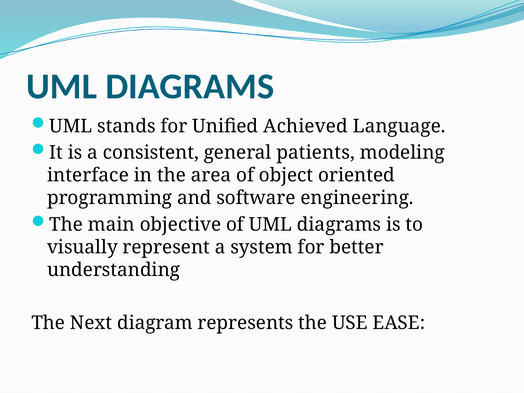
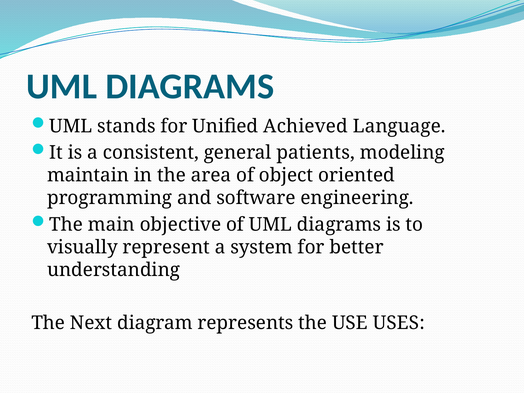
interface: interface -> maintain (88, 175)
EASE: EASE -> USES (399, 323)
